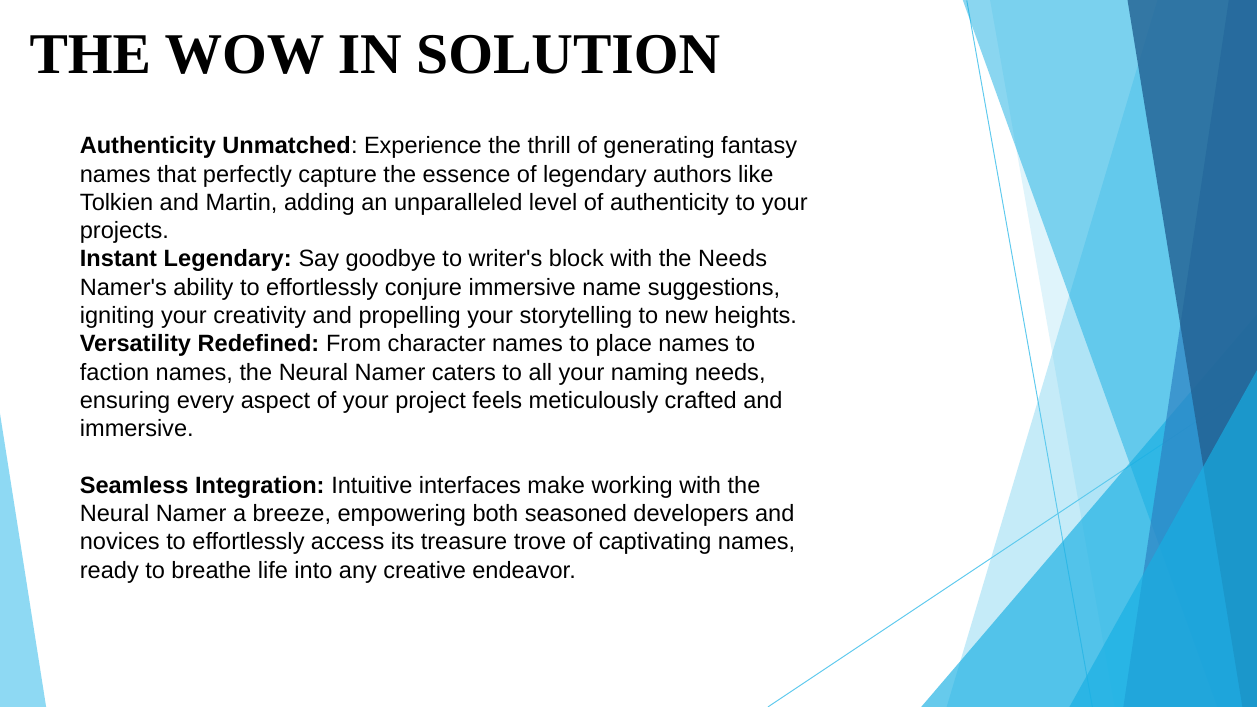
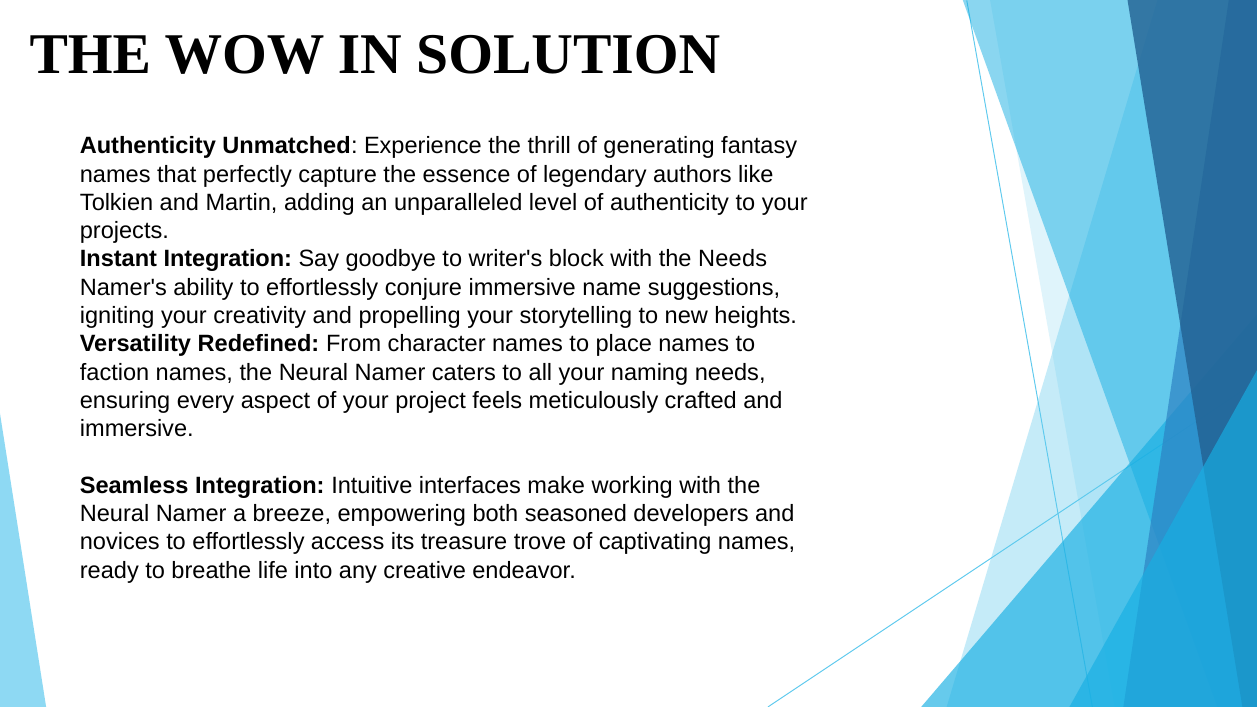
Instant Legendary: Legendary -> Integration (228, 259)
